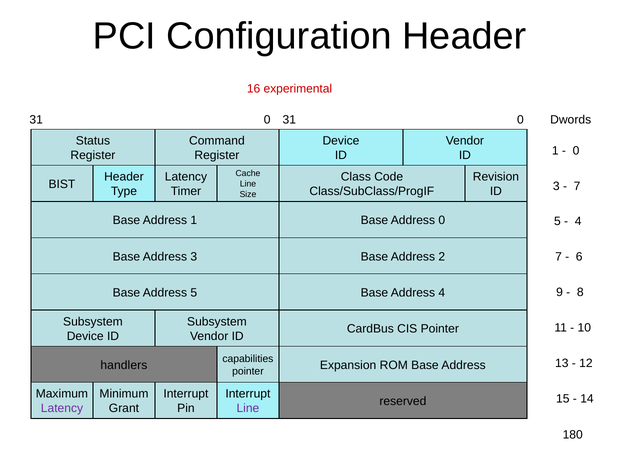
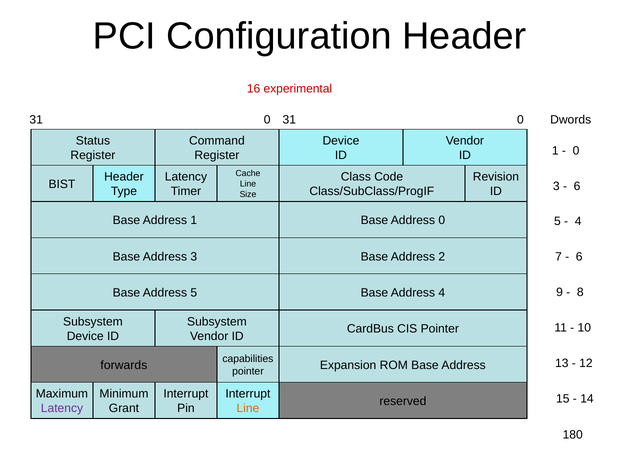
7: 7 -> 6 (577, 186)
handlers: handlers -> forwards (124, 365)
Line colour: purple -> orange (248, 408)
